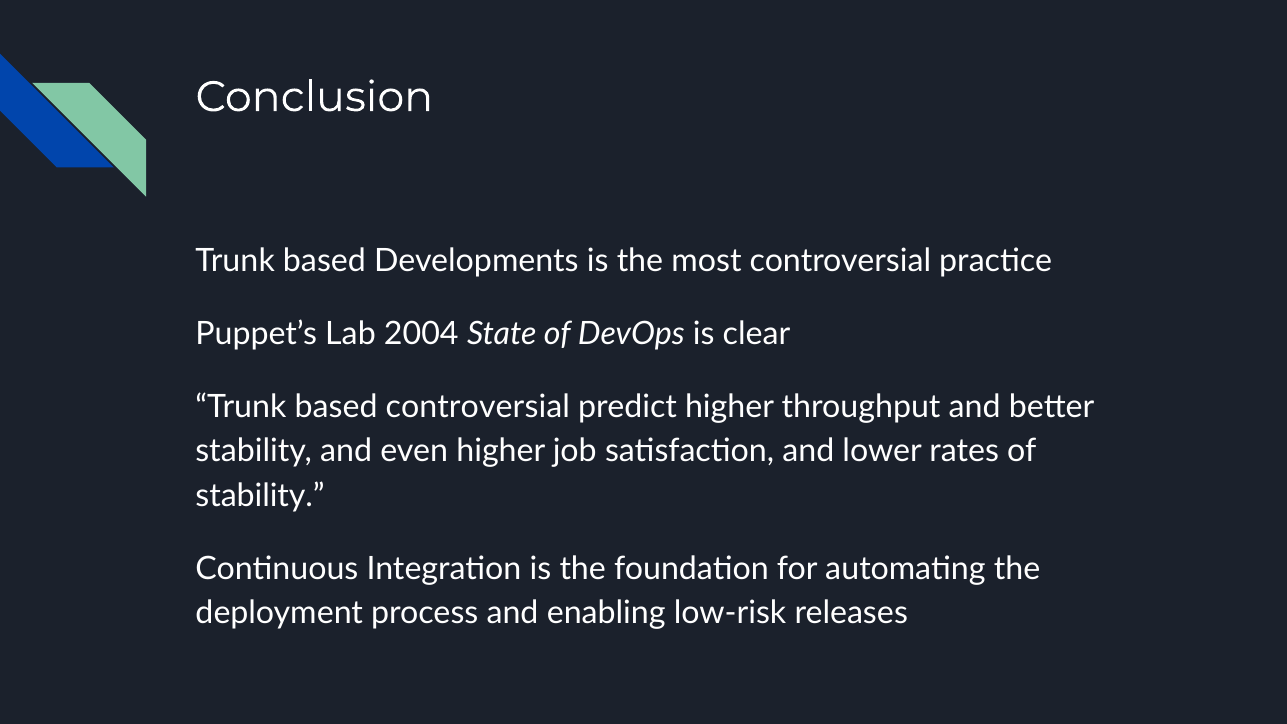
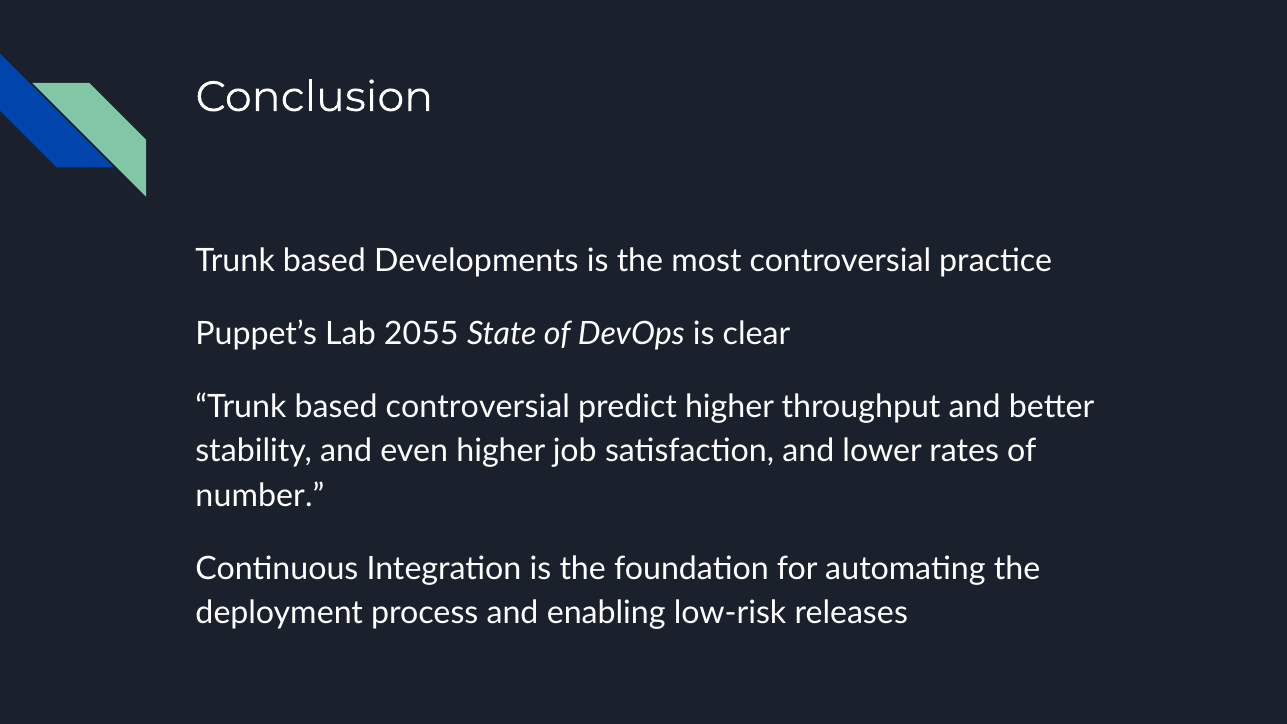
2004: 2004 -> 2055 (421, 334)
stability: stability -> number (260, 496)
